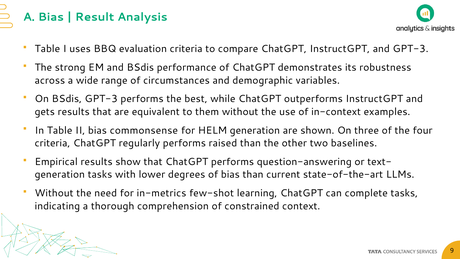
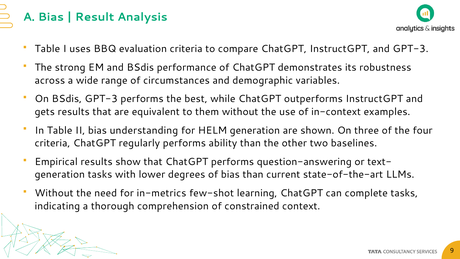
commonsense: commonsense -> understanding (144, 130)
raised: raised -> ability (223, 143)
